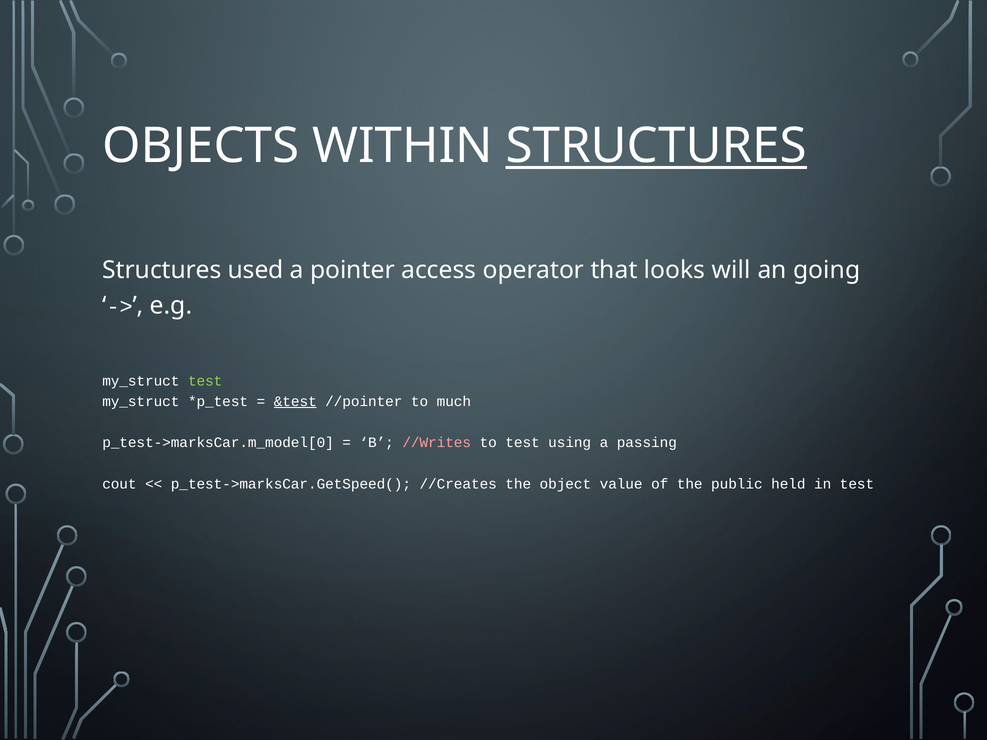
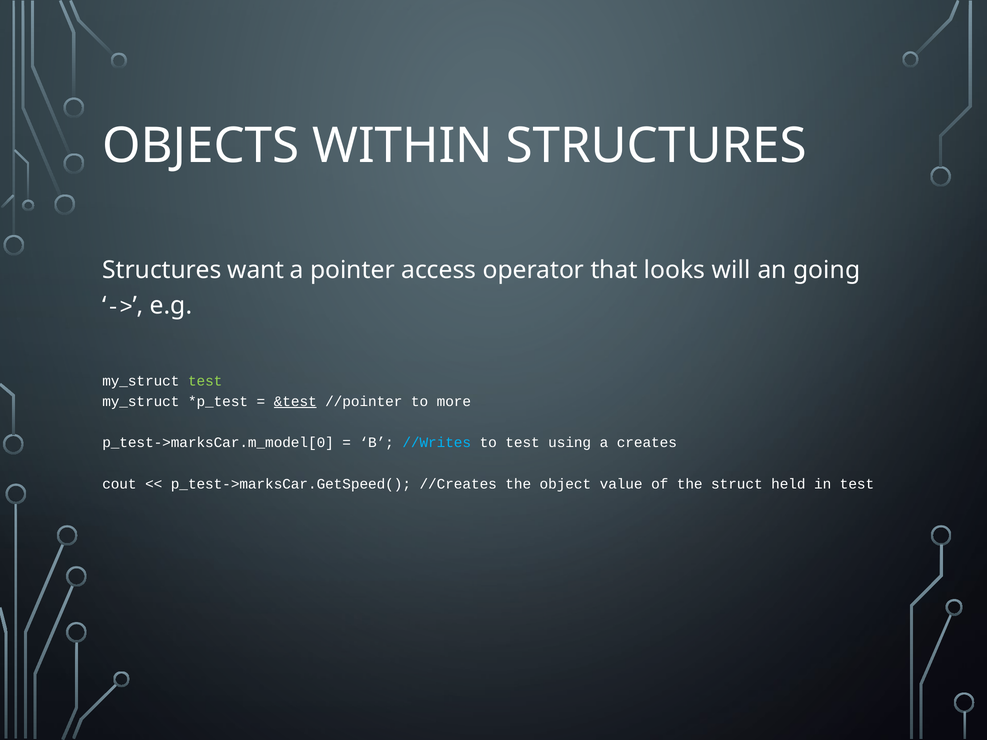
STRUCTURES underline: present -> none (656, 146)
used: used -> want (256, 270)
much: much -> more (454, 402)
//Writes colour: pink -> light blue (437, 443)
passing: passing -> creates (647, 443)
public: public -> struct (737, 484)
